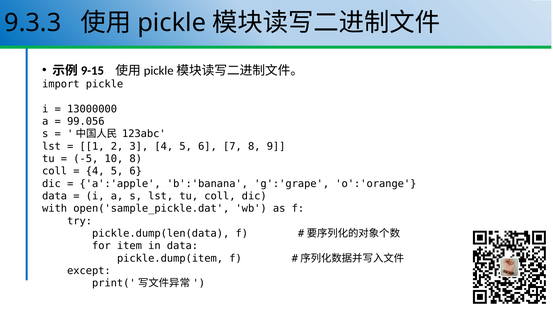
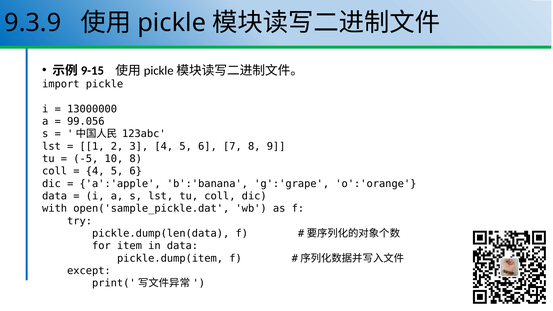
9.3.3: 9.3.3 -> 9.3.9 (33, 23)
